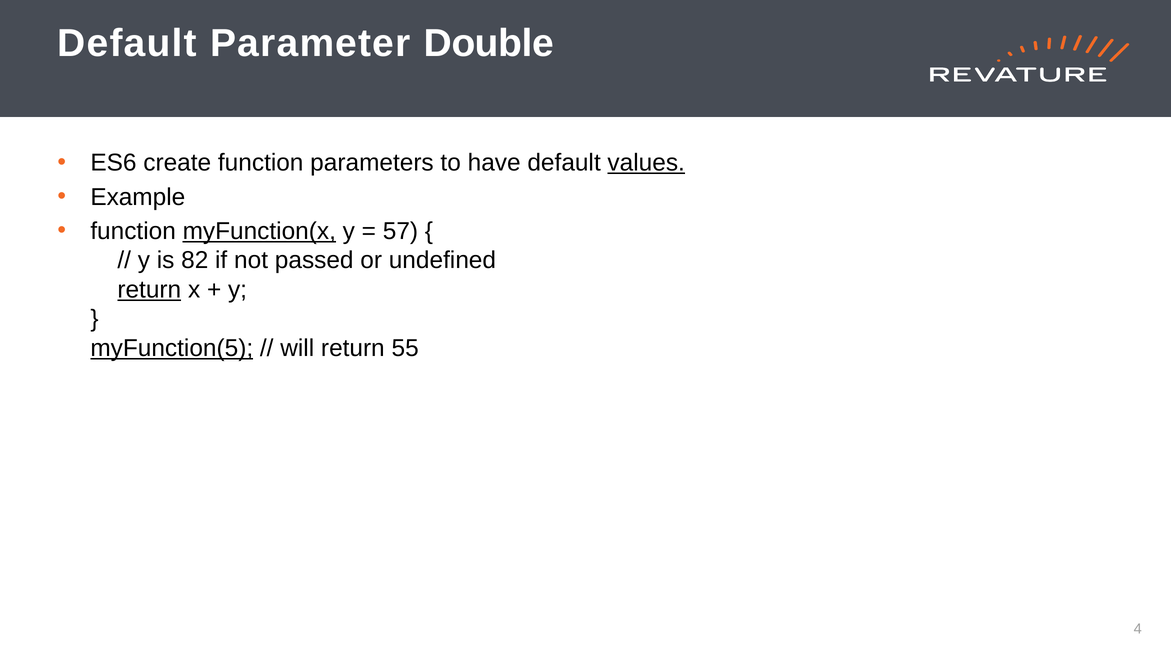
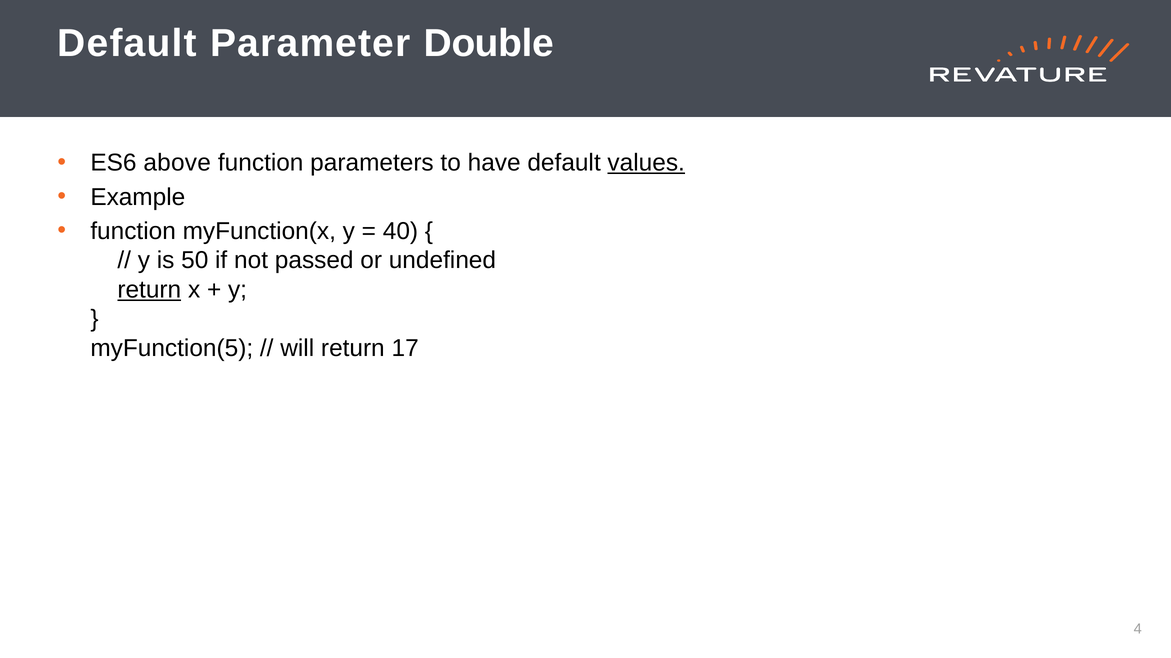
create: create -> above (177, 163)
myFunction(x underline: present -> none (259, 231)
57: 57 -> 40 (400, 231)
82: 82 -> 50 (195, 261)
myFunction(5 underline: present -> none (172, 348)
55: 55 -> 17 (405, 348)
